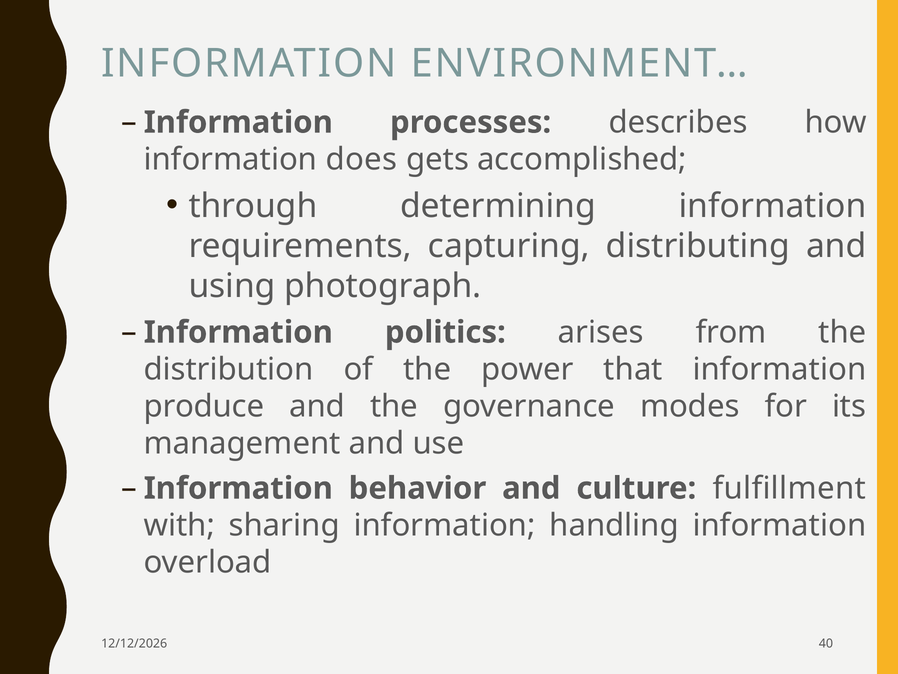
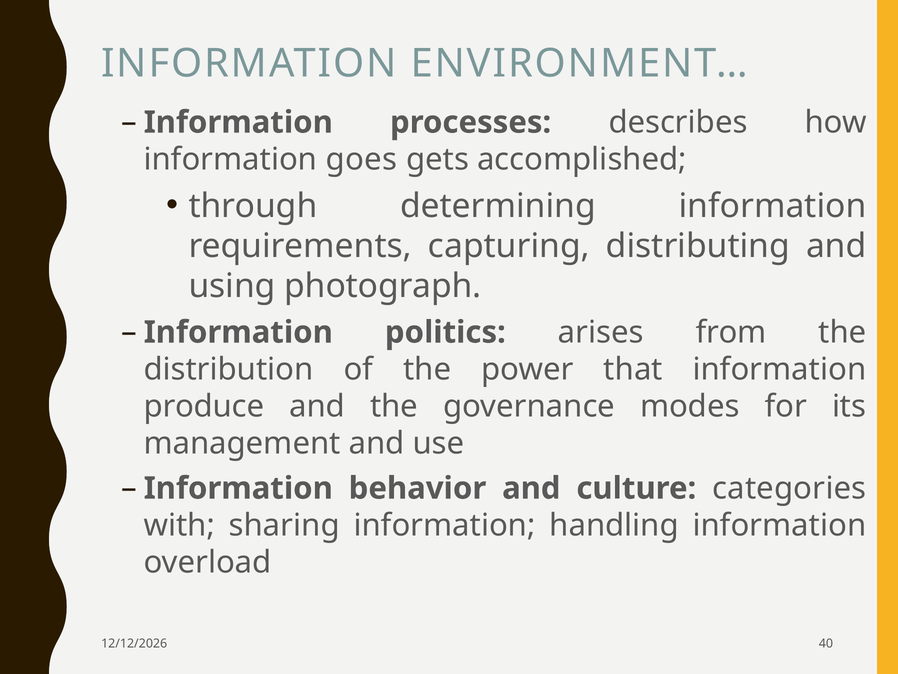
does: does -> goes (361, 159)
fulfillment: fulfillment -> categories (789, 488)
